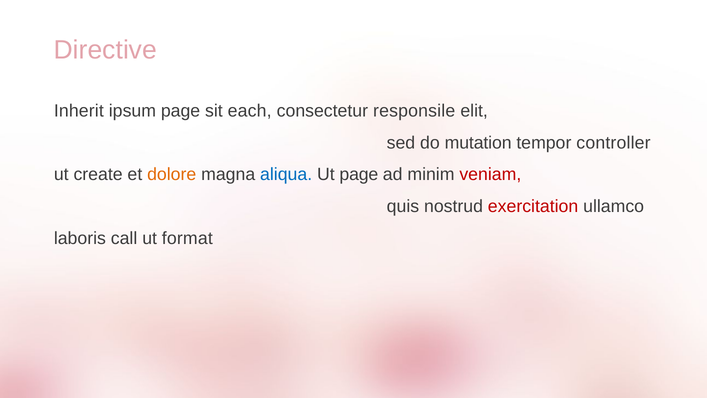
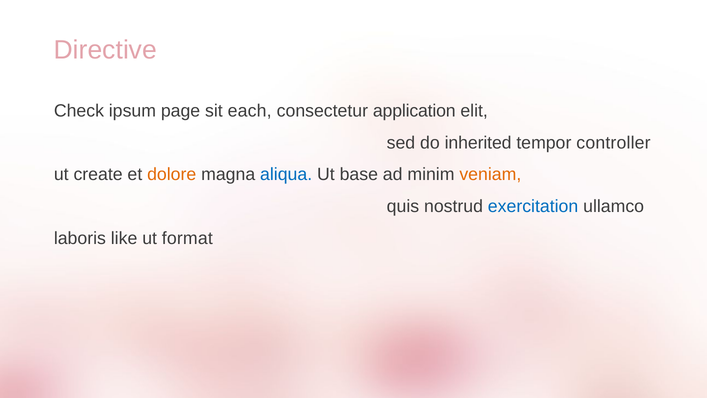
Inherit: Inherit -> Check (79, 111)
responsile: responsile -> application (414, 111)
mutation: mutation -> inherited (478, 143)
Ut page: page -> base (359, 174)
veniam colour: red -> orange (490, 174)
exercitation colour: red -> blue (533, 206)
call: call -> like (124, 238)
